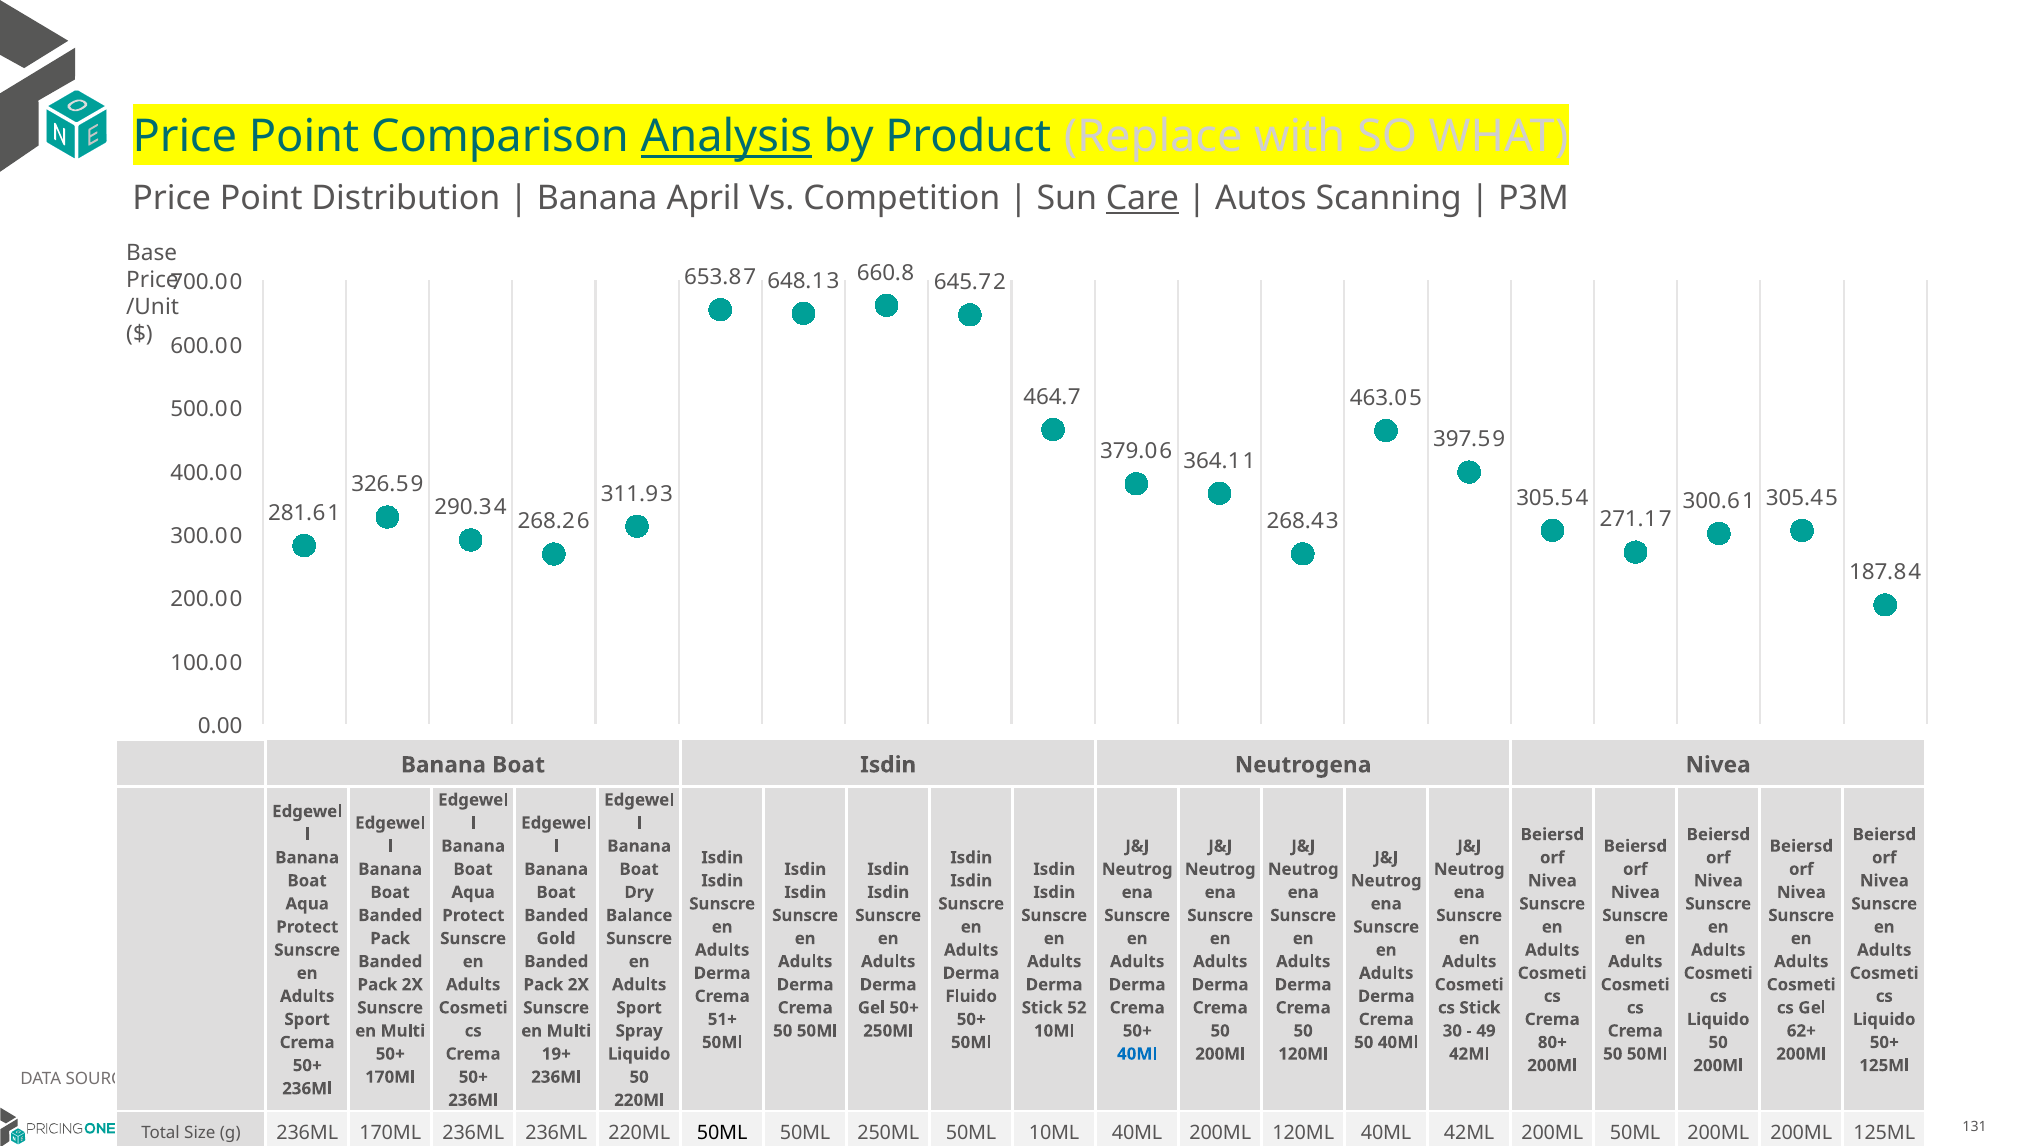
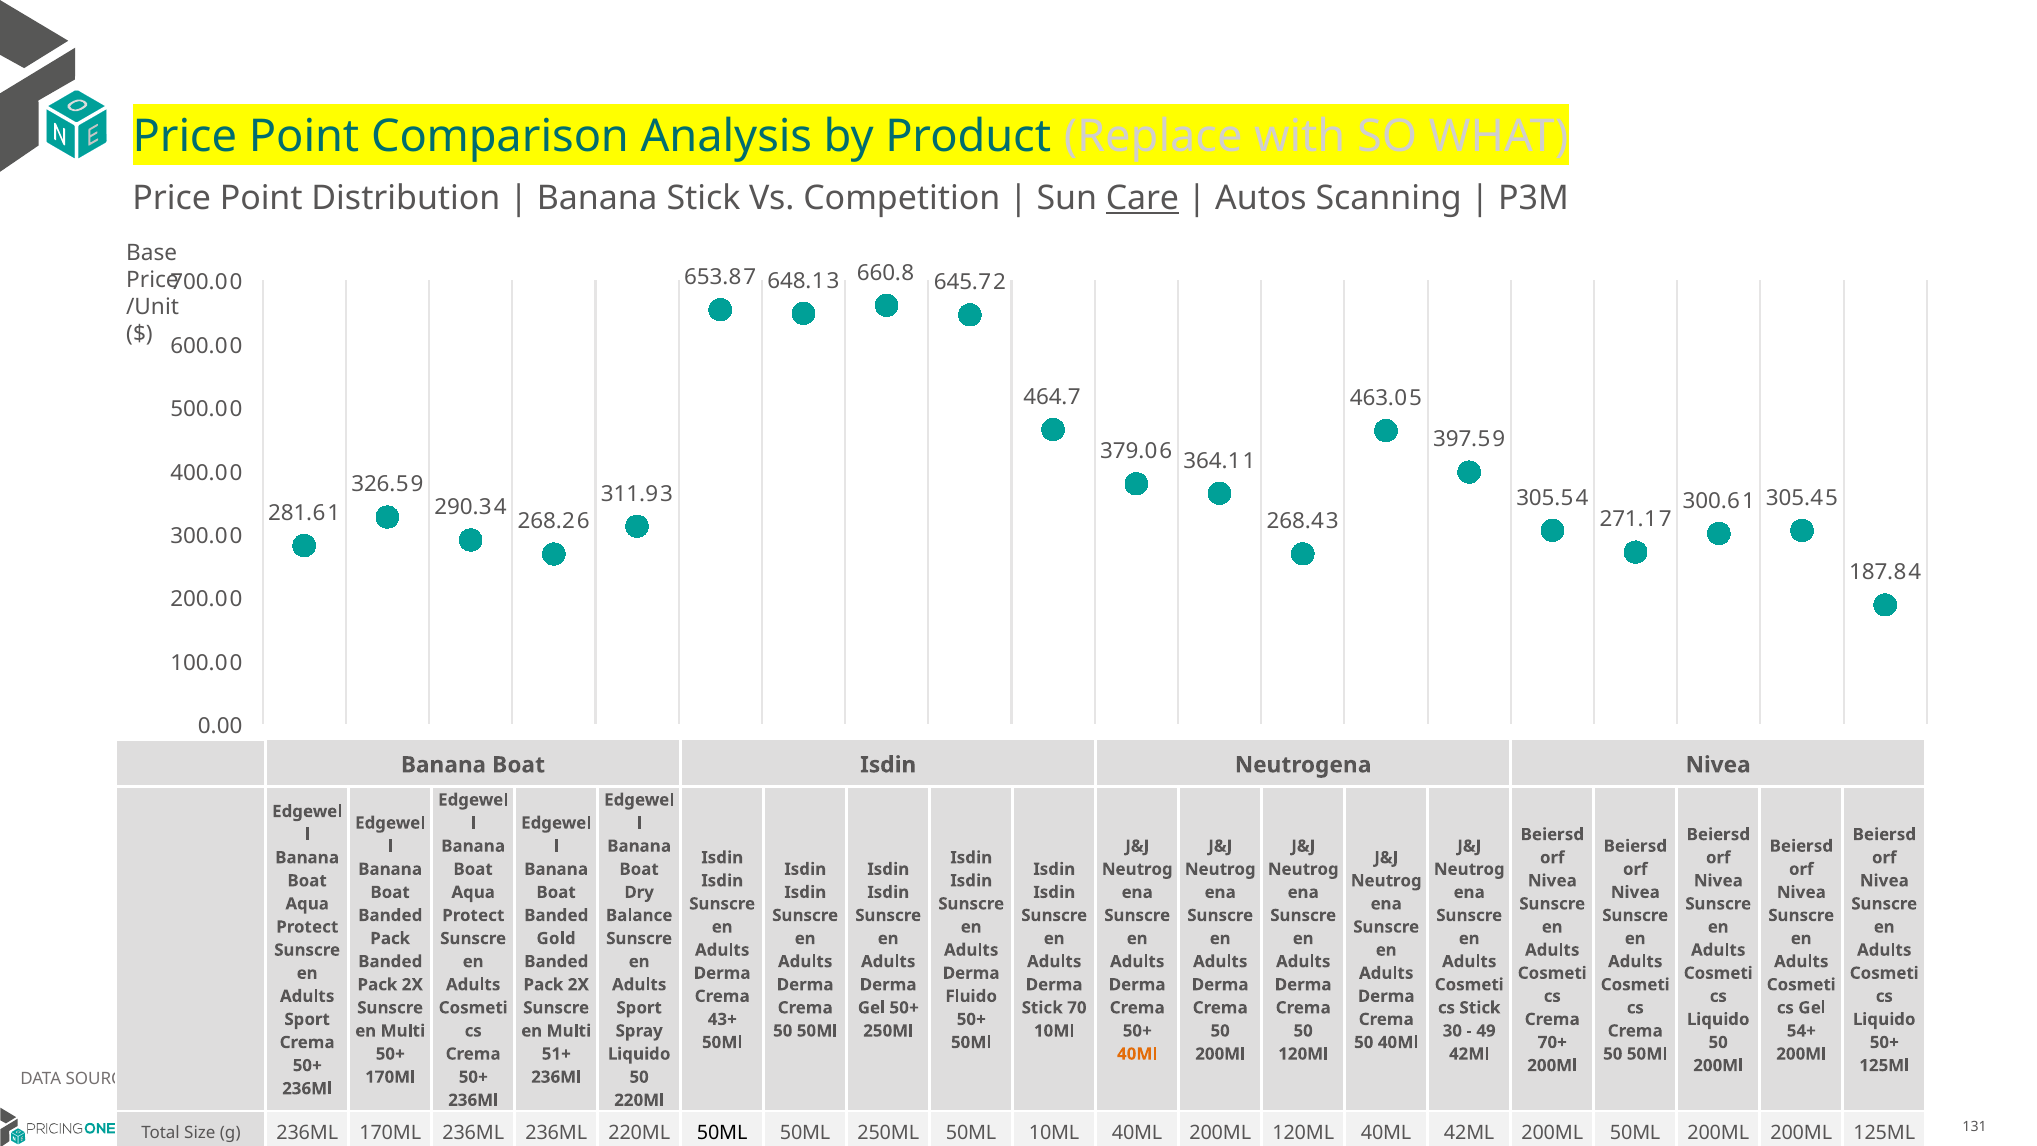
Analysis underline: present -> none (726, 137)
Banana April: April -> Stick (704, 199)
52: 52 -> 70 (1077, 1008)
51+: 51+ -> 43+ (722, 1019)
62+: 62+ -> 54+ (1801, 1031)
80+: 80+ -> 70+ (1552, 1042)
19+: 19+ -> 51+ (556, 1054)
40Ml colour: blue -> orange (1137, 1054)
